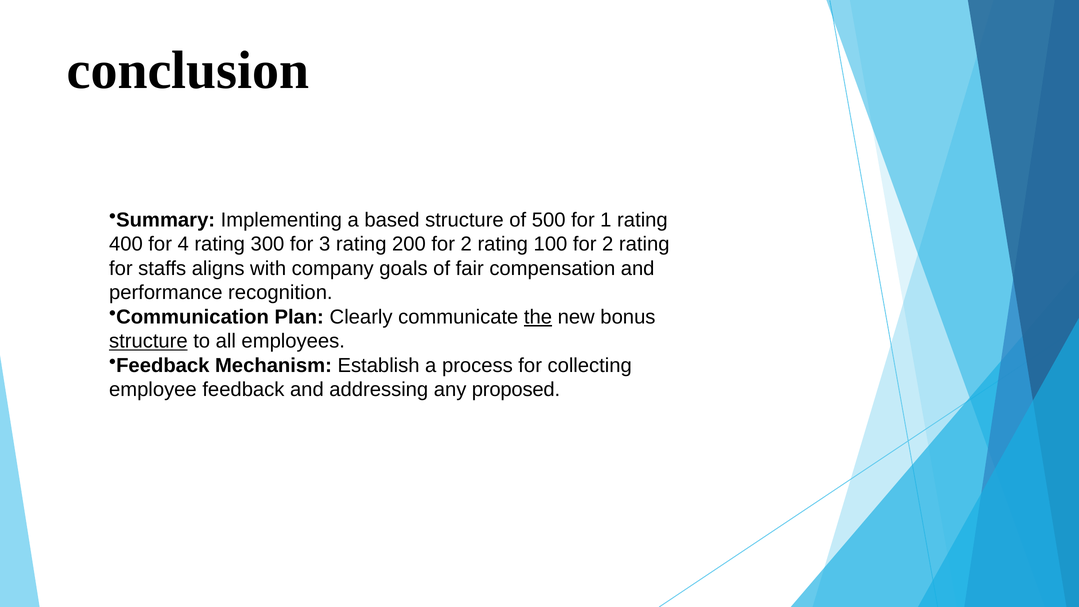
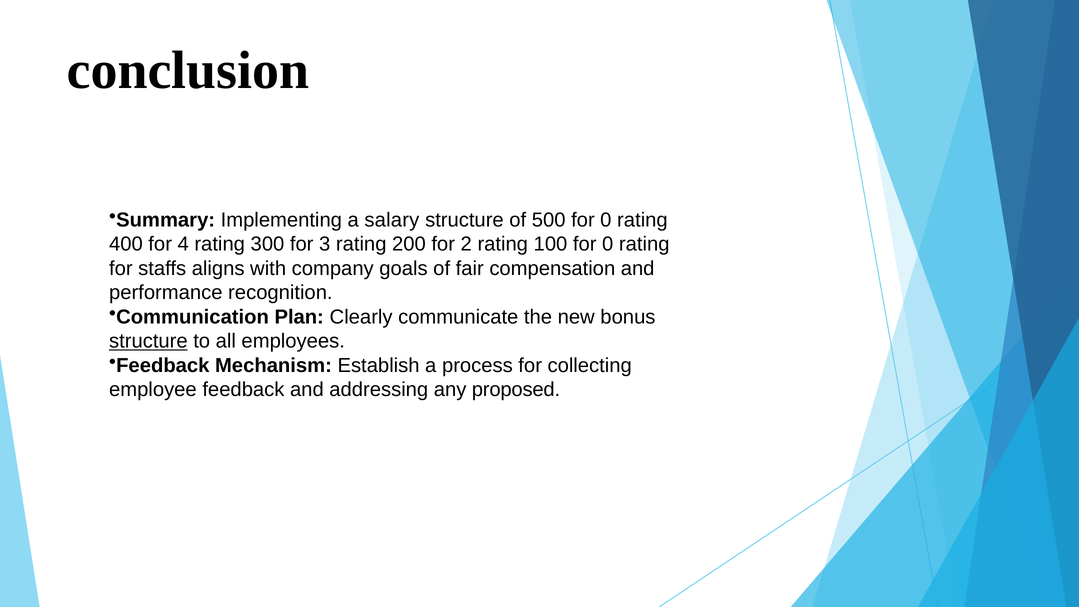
based: based -> salary (392, 220)
500 for 1: 1 -> 0 (606, 220)
100 for 2: 2 -> 0 (608, 244)
the underline: present -> none (538, 317)
